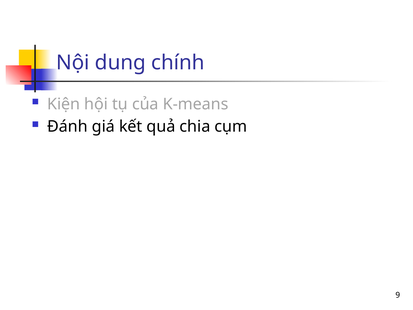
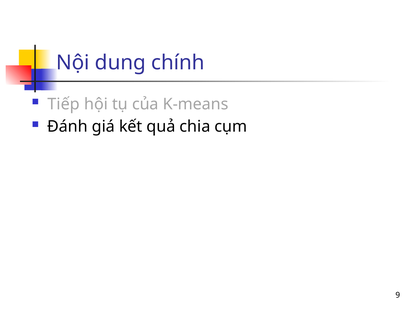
Kiện: Kiện -> Tiếp (64, 104)
